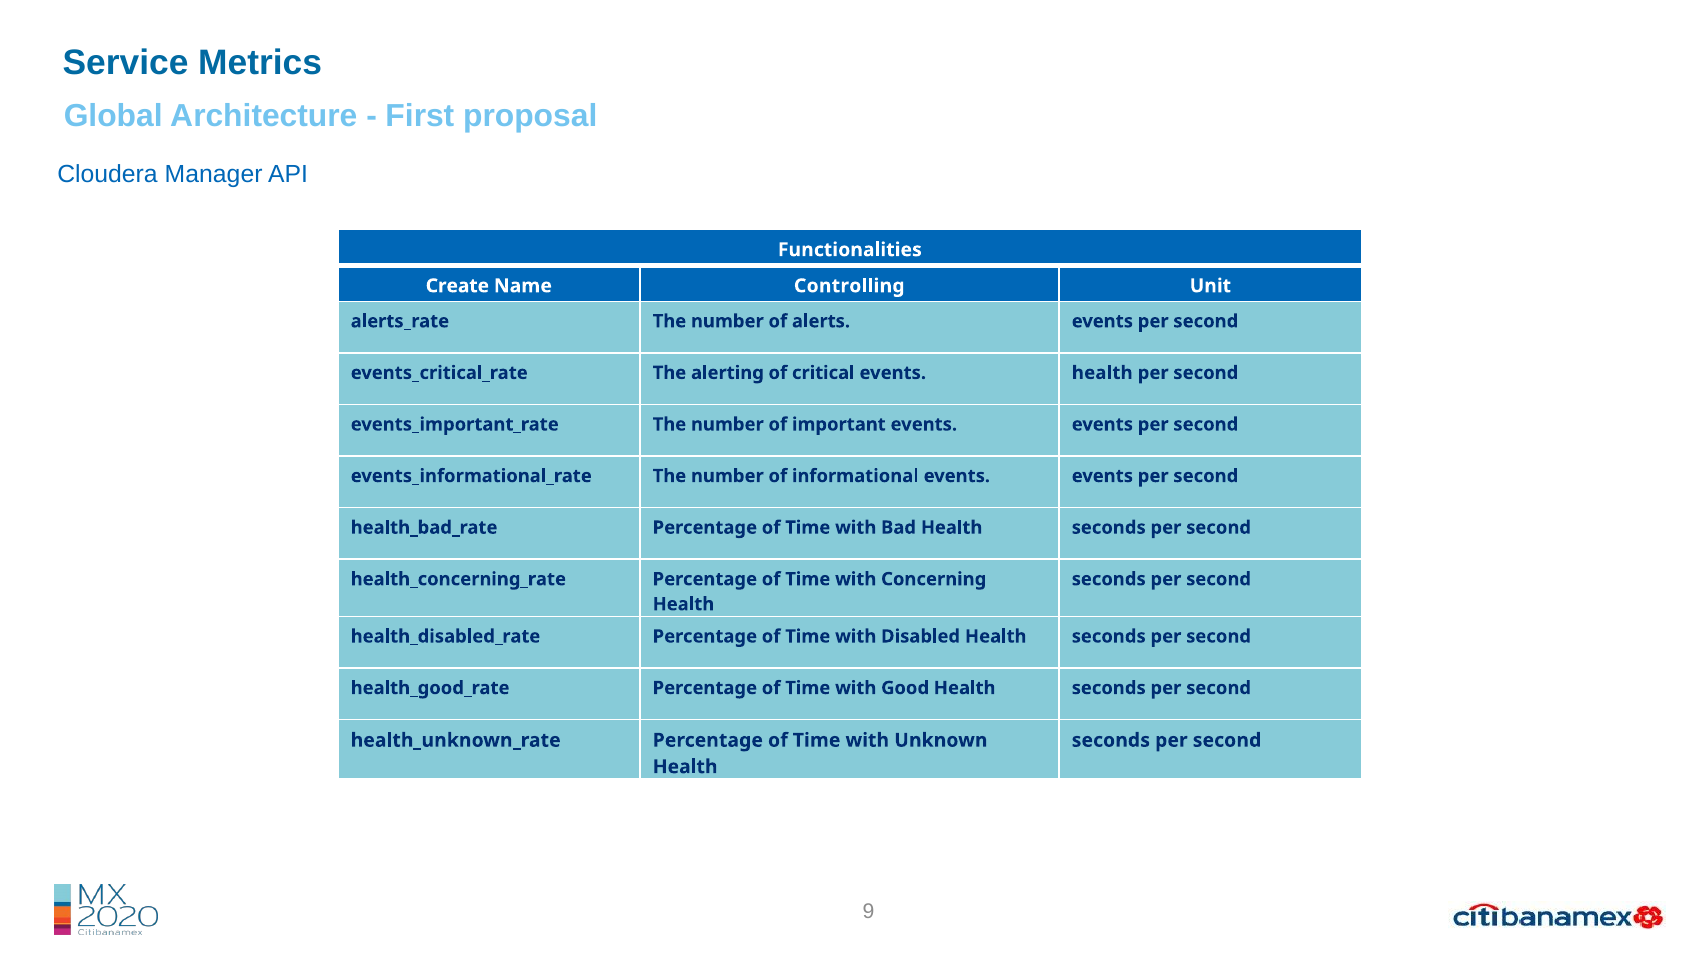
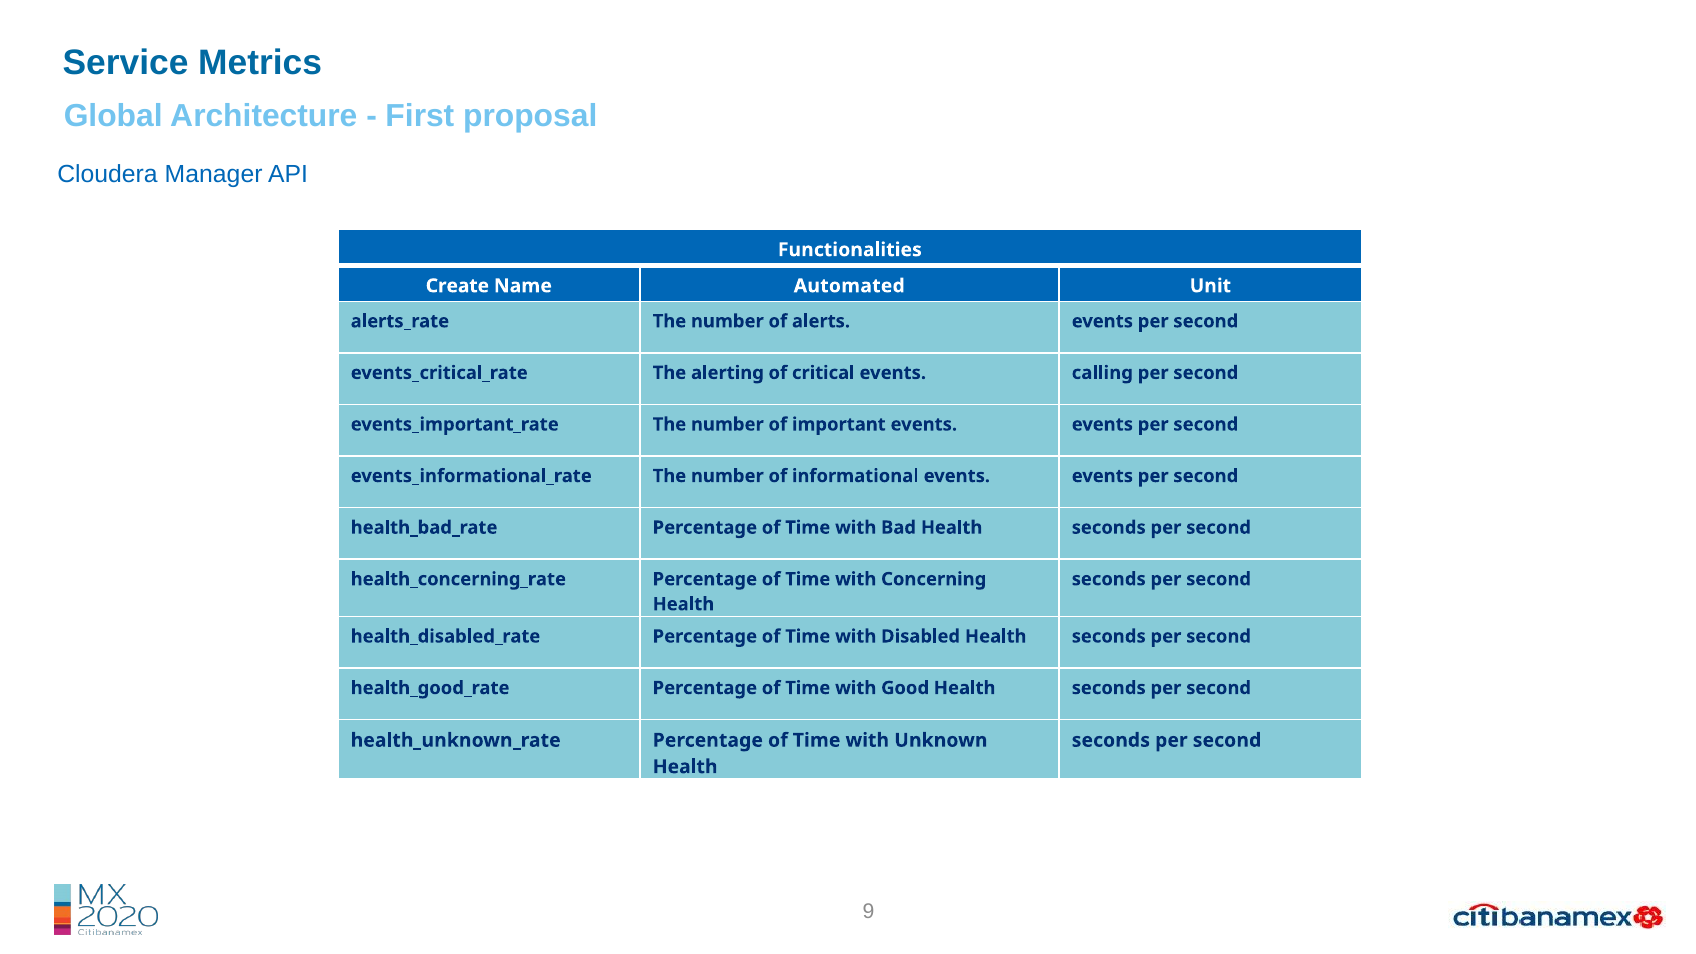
Controlling: Controlling -> Automated (849, 286)
events health: health -> calling (1102, 373)
